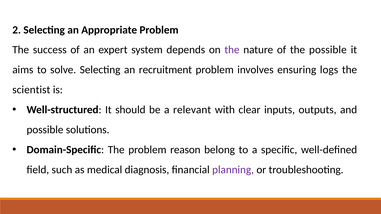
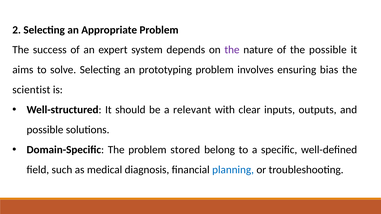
recruitment: recruitment -> prototyping (165, 70)
logs: logs -> bias (329, 70)
reason: reason -> stored (185, 150)
planning colour: purple -> blue (233, 170)
